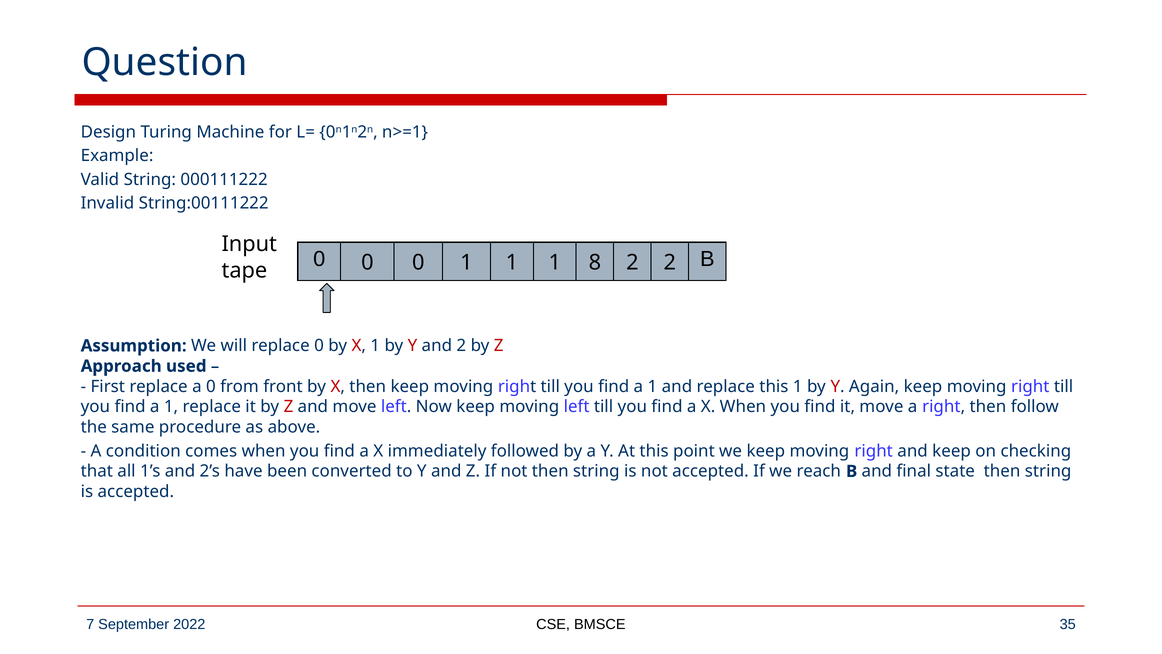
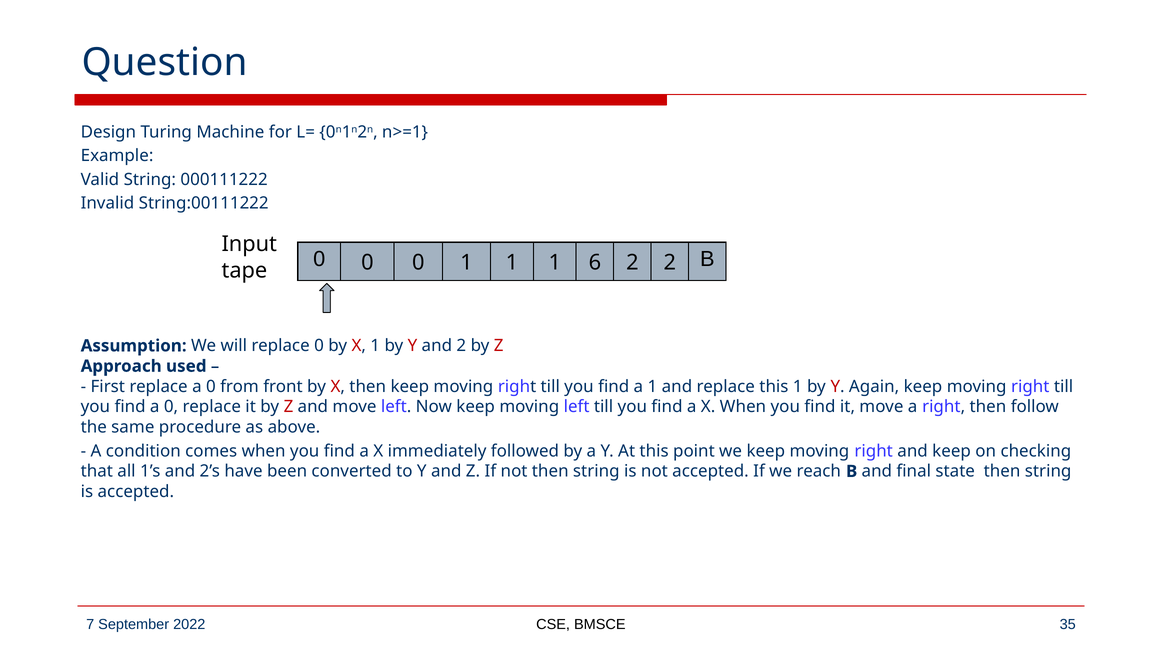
8: 8 -> 6 (595, 262)
1: 1 -> 0 (171, 407)
